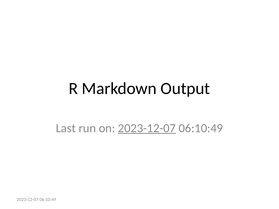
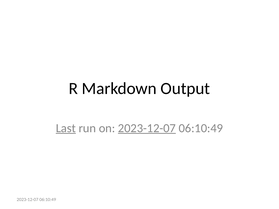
Last underline: none -> present (66, 128)
